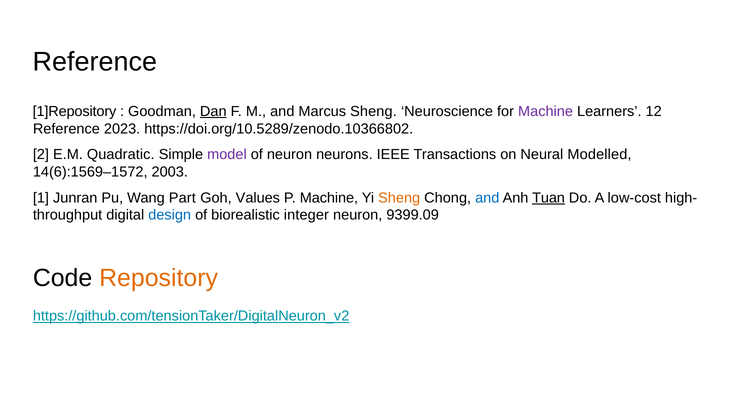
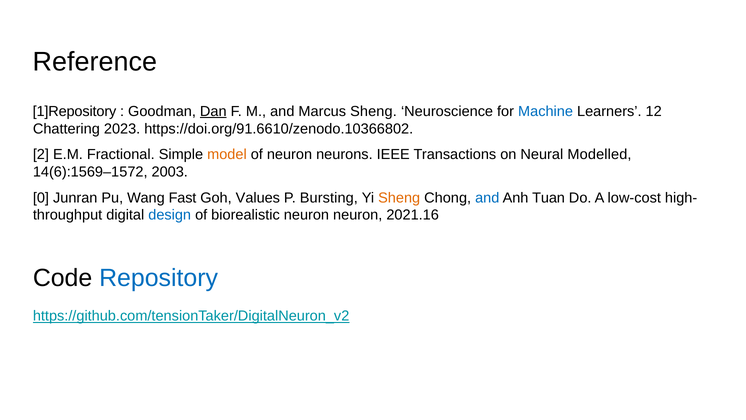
Machine colour: purple -> blue (546, 111)
Reference: Reference -> Chattering (66, 129)
https://doi.org/10.5289/zenodo.10366802: https://doi.org/10.5289/zenodo.10366802 -> https://doi.org/91.6610/zenodo.10366802 (279, 129)
Quadratic: Quadratic -> Fractional (121, 154)
model colour: purple -> orange (227, 154)
1: 1 -> 0 (41, 198)
Part: Part -> Fast (183, 198)
P Machine: Machine -> Bursting (329, 198)
Tuan underline: present -> none (549, 198)
biorealistic integer: integer -> neuron (306, 215)
9399.09: 9399.09 -> 2021.16 (413, 215)
Repository colour: orange -> blue (159, 278)
